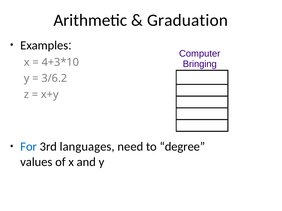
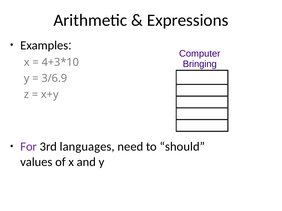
Graduation: Graduation -> Expressions (188, 20)
3/6.2: 3/6.2 -> 3/6.9 (54, 79)
For colour: blue -> purple (29, 147)
degree: degree -> should (182, 147)
